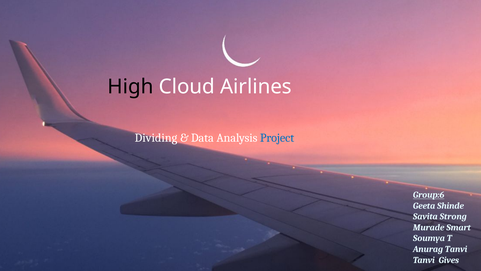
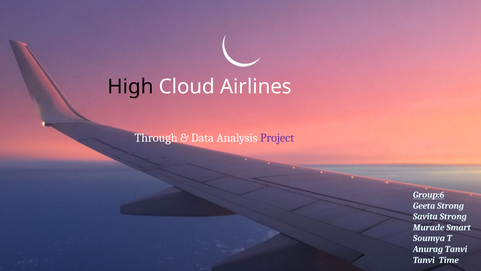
Dividing: Dividing -> Through (156, 138)
Project colour: blue -> purple (277, 138)
Geeta Shinde: Shinde -> Strong (451, 205)
Gives: Gives -> Time (449, 260)
